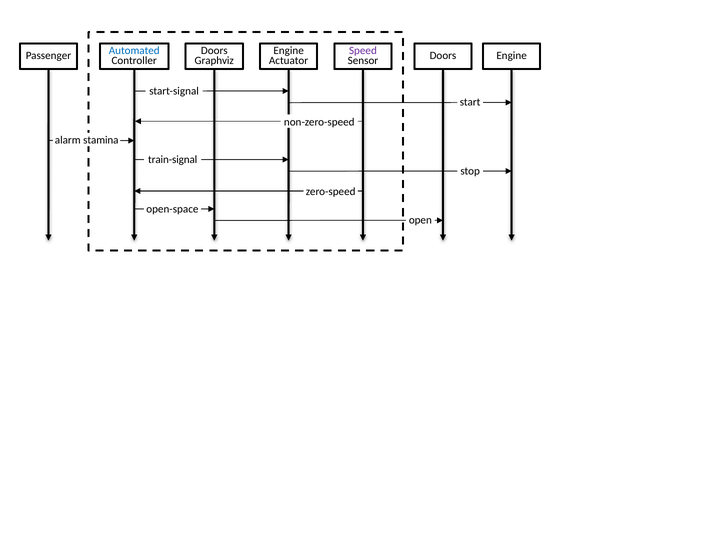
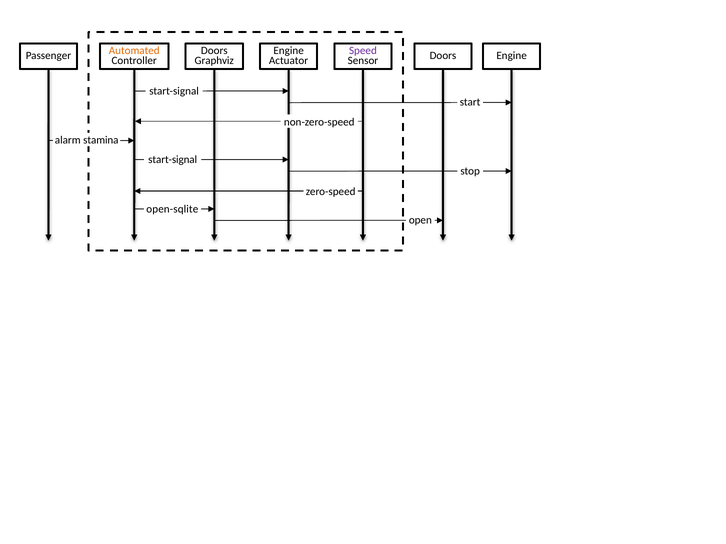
Automated colour: blue -> orange (134, 51)
train-signal: train-signal -> start-signal (173, 160)
open-space: open-space -> open-sqlite (172, 209)
